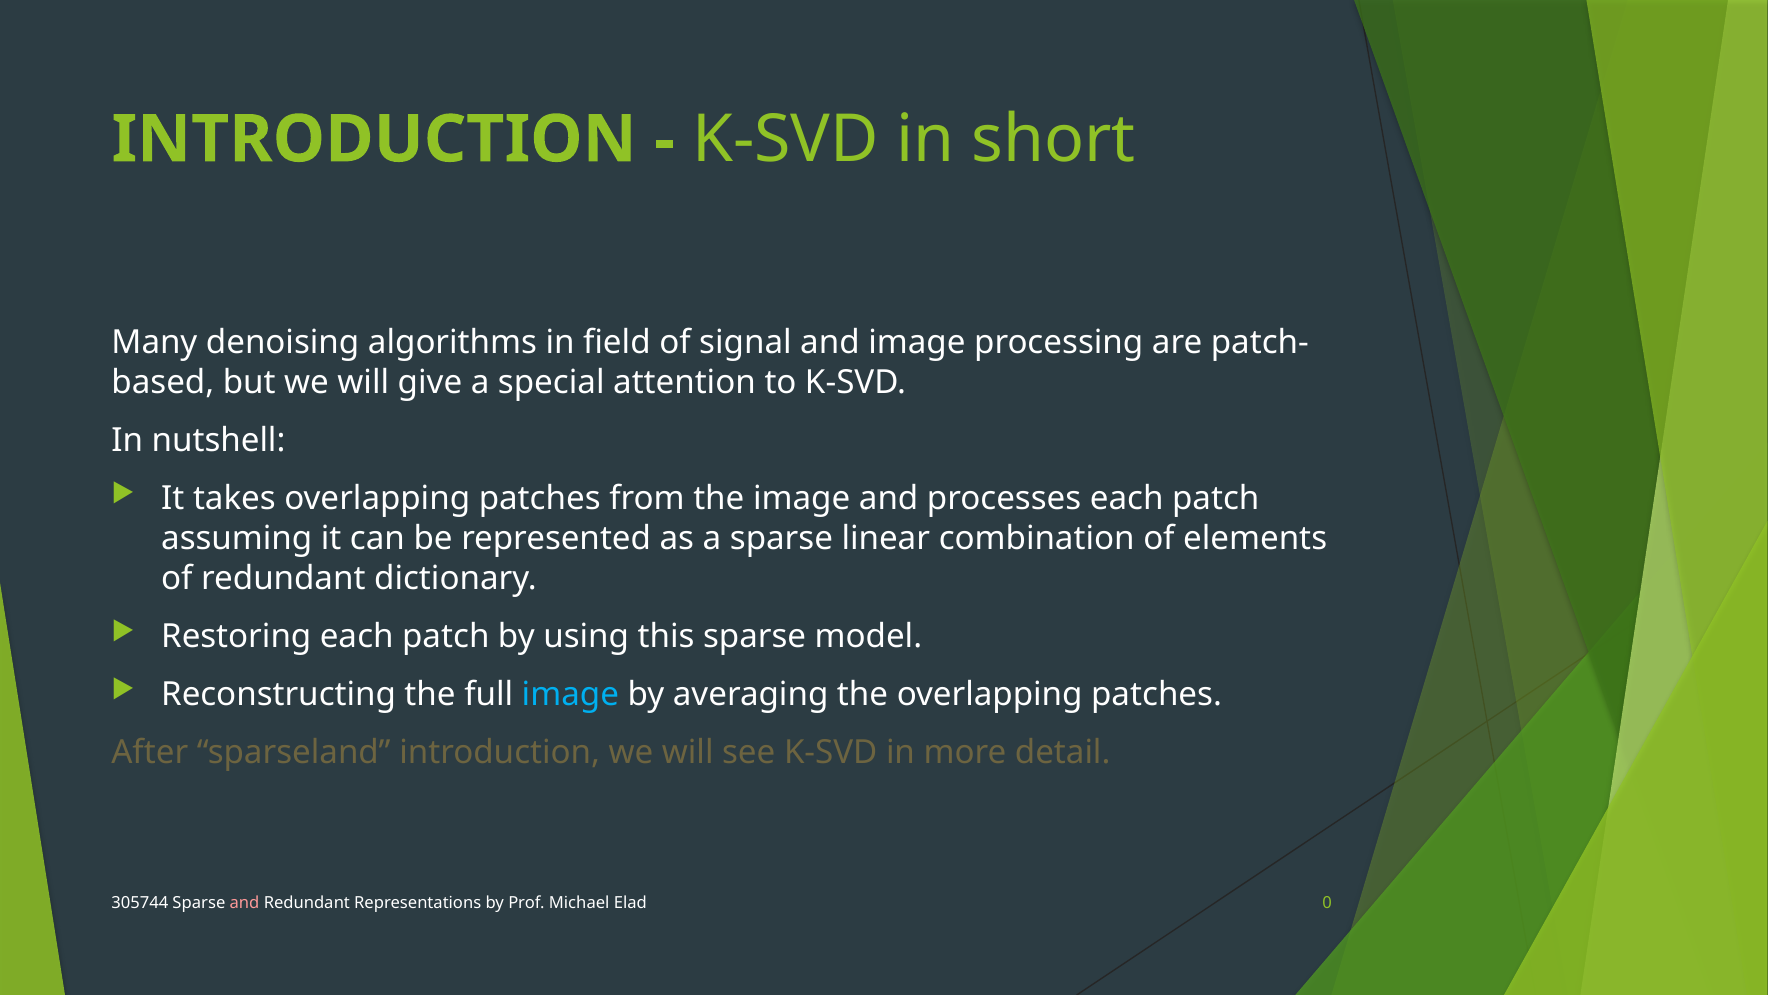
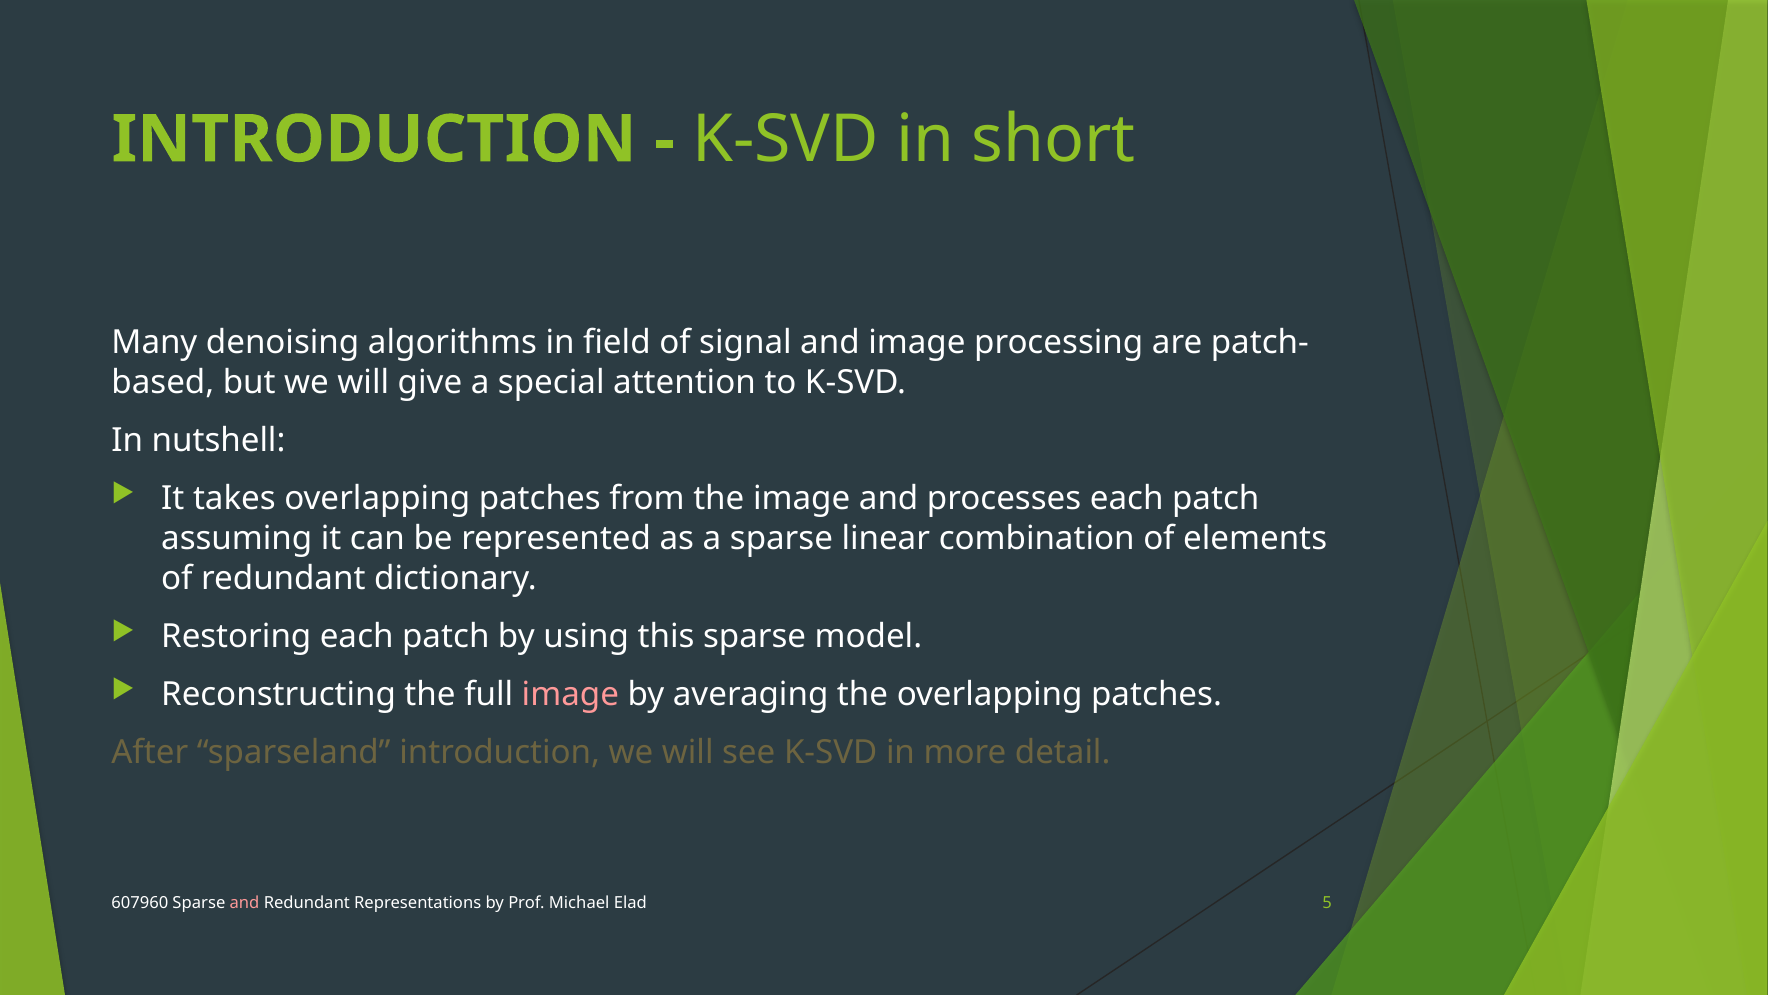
image colour: light blue -> pink (570, 694)
305744: 305744 -> 607960 (140, 902)
0: 0 -> 5 (1327, 902)
